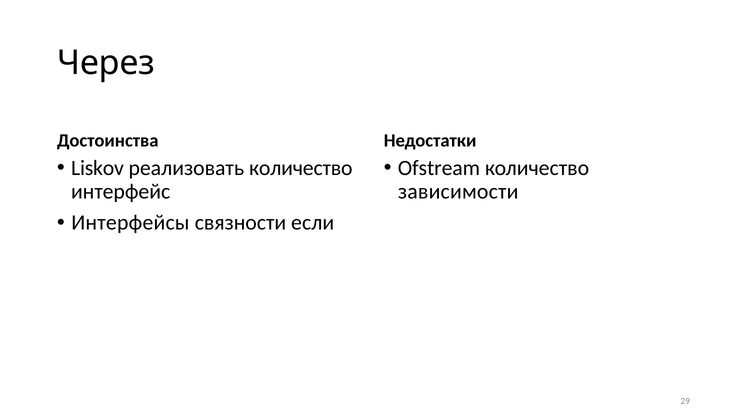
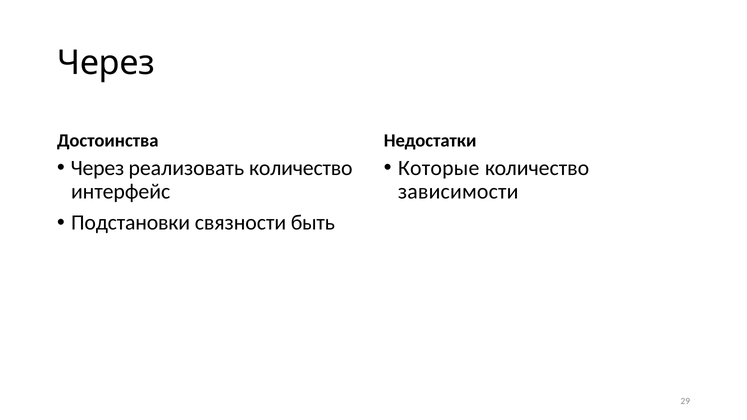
Liskov: Liskov -> Через (98, 168)
Ofstream: Ofstream -> Которые (439, 168)
Интерфейсы: Интерфейсы -> Подстановки (131, 223)
если: если -> быть (313, 223)
